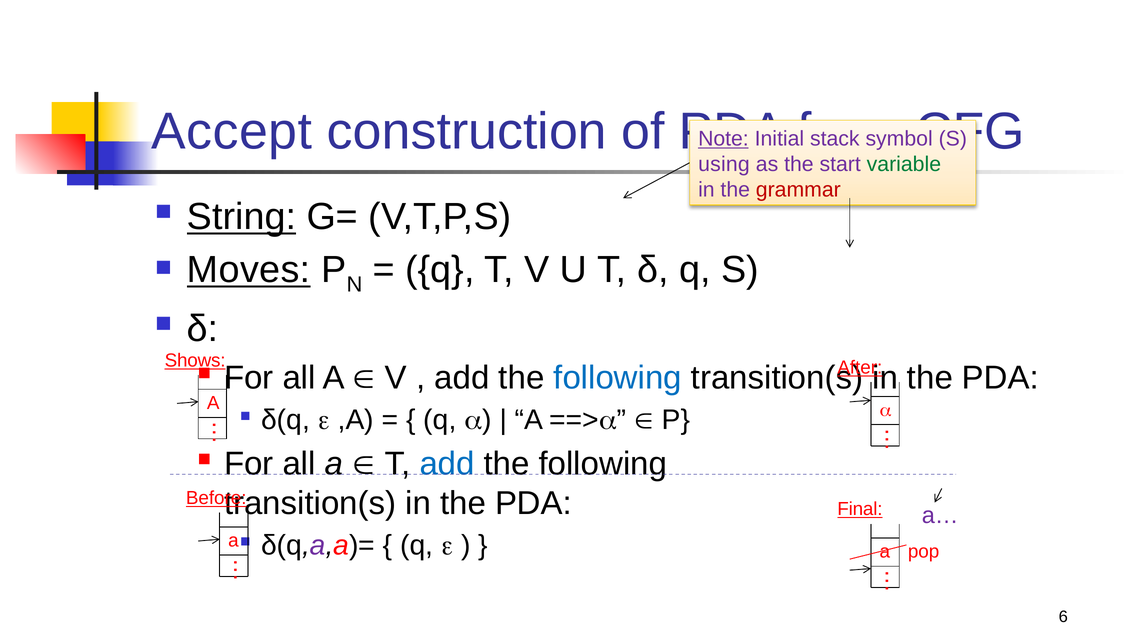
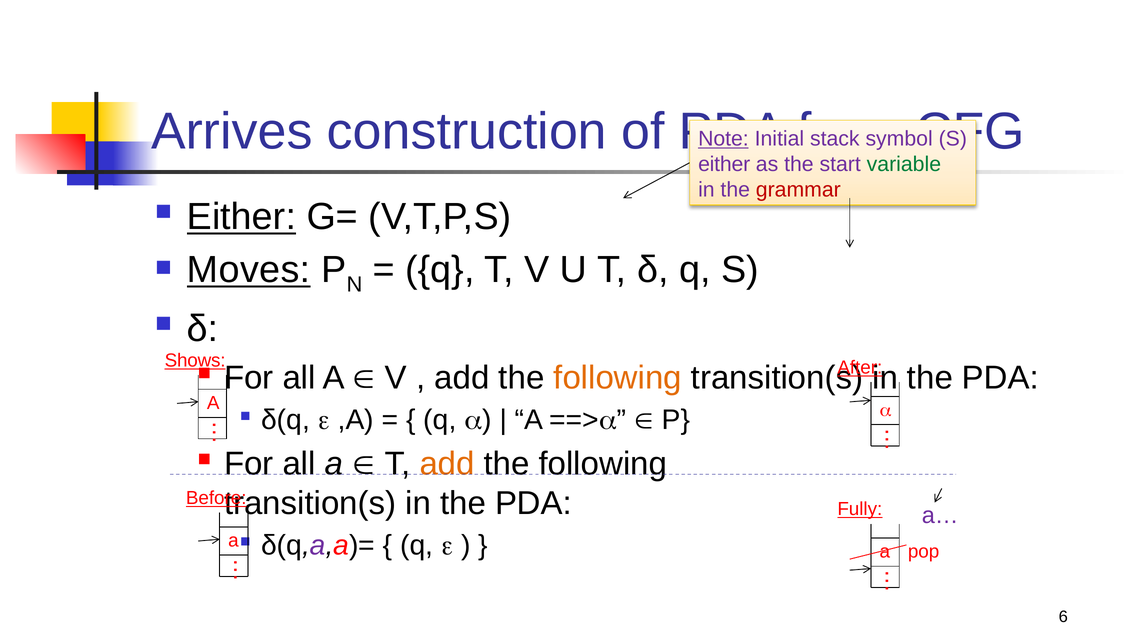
Accept: Accept -> Arrives (232, 132)
using: using -> either (724, 164)
String: String -> Either (241, 217)
following colour: blue -> orange (618, 378)
add colour: blue -> orange (447, 464)
Final: Final -> Fully (860, 509)
